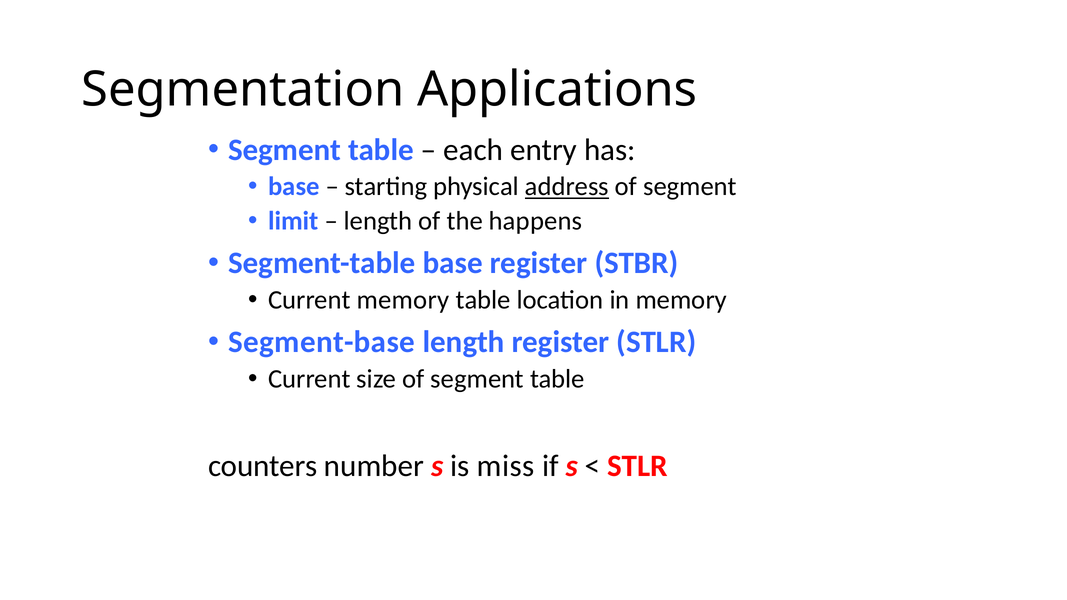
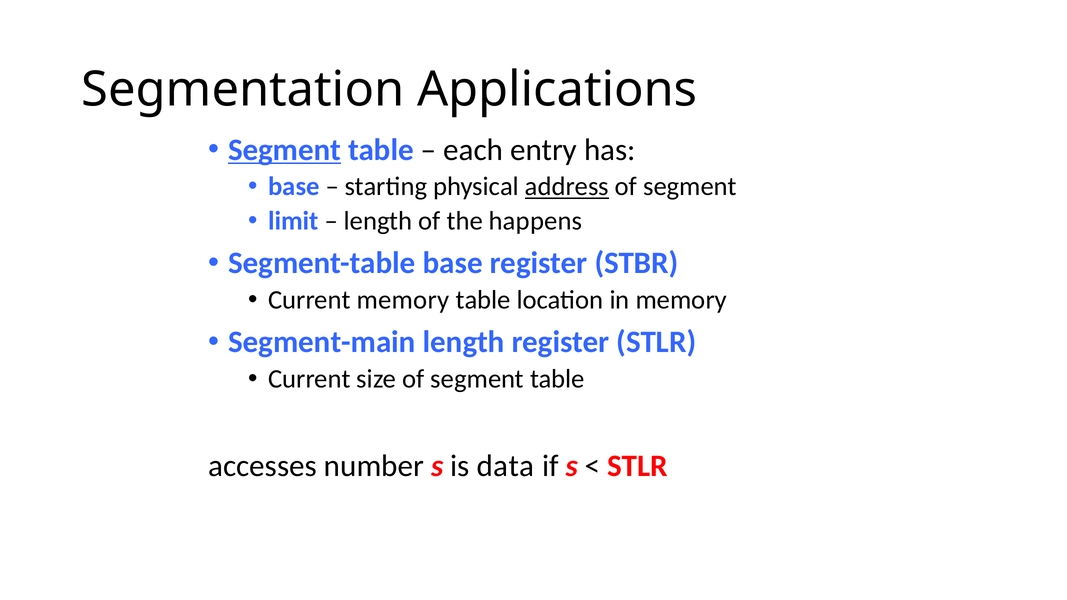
Segment underline: none -> present (285, 150)
Segment-base: Segment-base -> Segment-main (322, 342)
counters: counters -> accesses (263, 466)
miss: miss -> data (506, 466)
